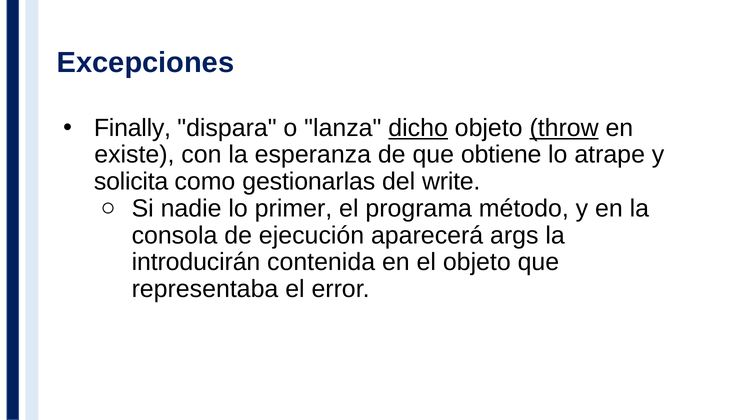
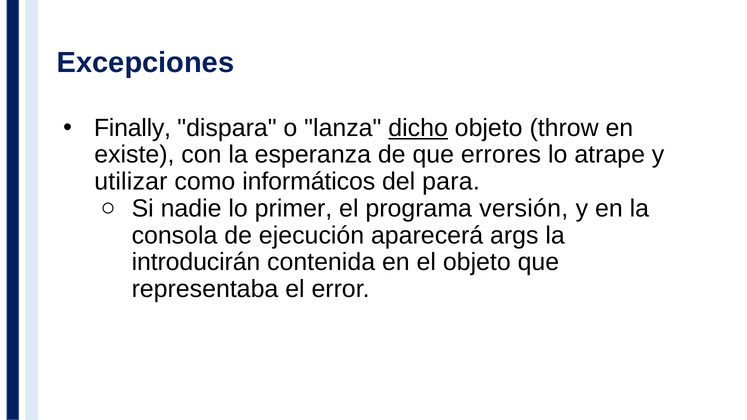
throw underline: present -> none (564, 128)
obtiene: obtiene -> errores (501, 155)
solicita: solicita -> utilizar (131, 182)
gestionarlas: gestionarlas -> informáticos (309, 182)
write: write -> para (451, 182)
método: método -> versión (524, 209)
